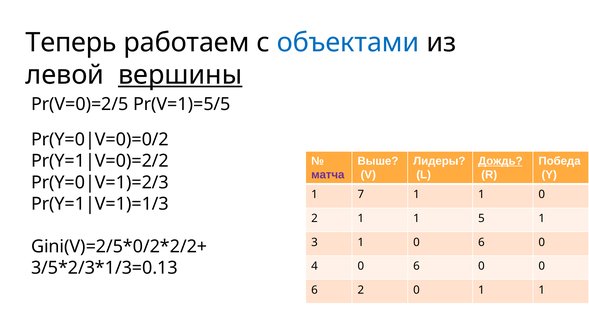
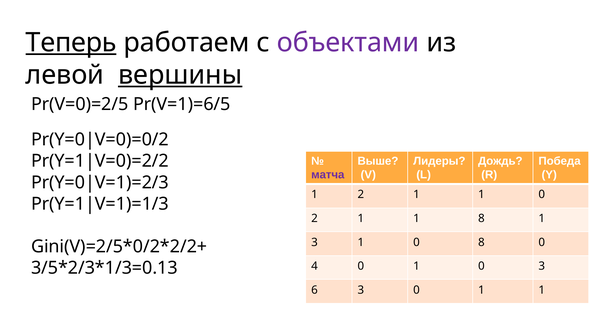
Теперь underline: none -> present (71, 43)
объектами colour: blue -> purple (348, 43)
Pr(V=1)=5/5: Pr(V=1)=5/5 -> Pr(V=1)=6/5 (182, 104)
Дождь underline: present -> none (500, 161)
1 7: 7 -> 2 (361, 195)
1 5: 5 -> 8 (481, 219)
1 0 6: 6 -> 8 (481, 242)
4 0 6: 6 -> 1 (416, 266)
0 0: 0 -> 3 (542, 266)
6 2: 2 -> 3 (361, 290)
